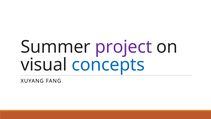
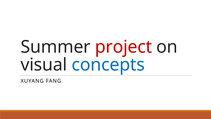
project colour: purple -> red (123, 47)
